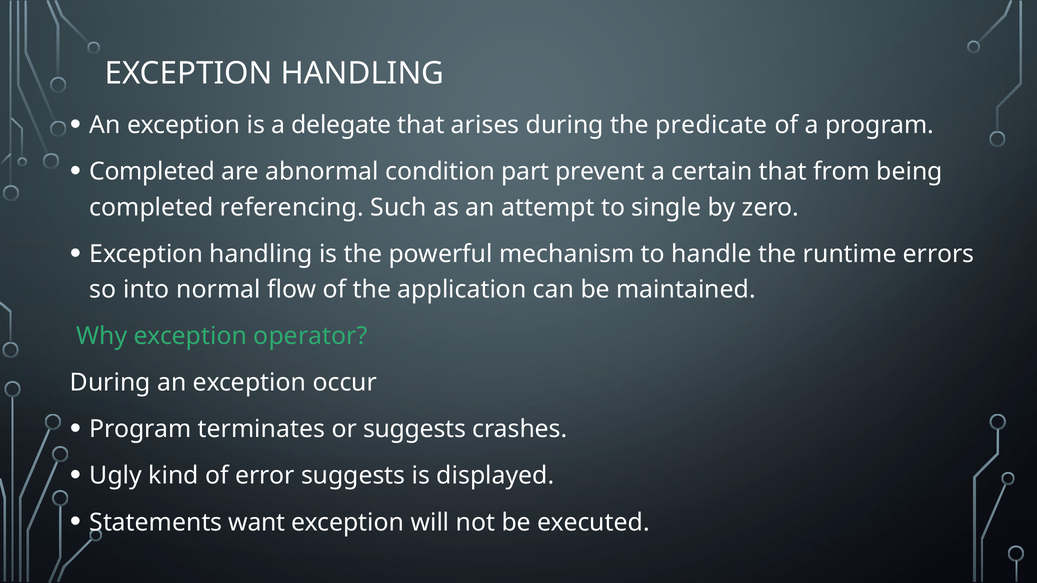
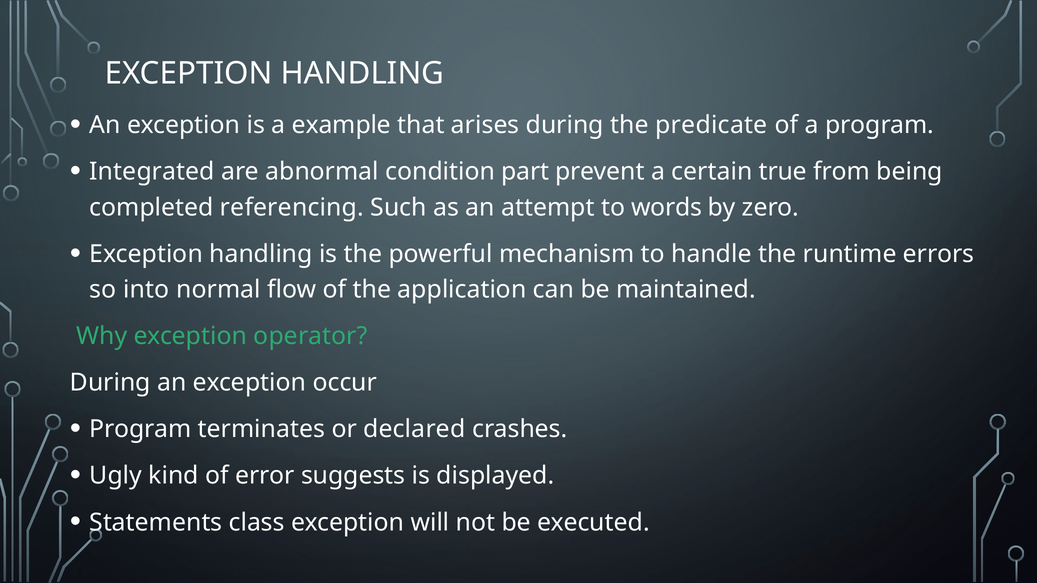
delegate: delegate -> example (341, 125)
Completed: Completed -> Integrated (152, 172)
certain that: that -> true (783, 172)
single: single -> words (667, 208)
or suggests: suggests -> declared (414, 430)
want: want -> class (257, 523)
